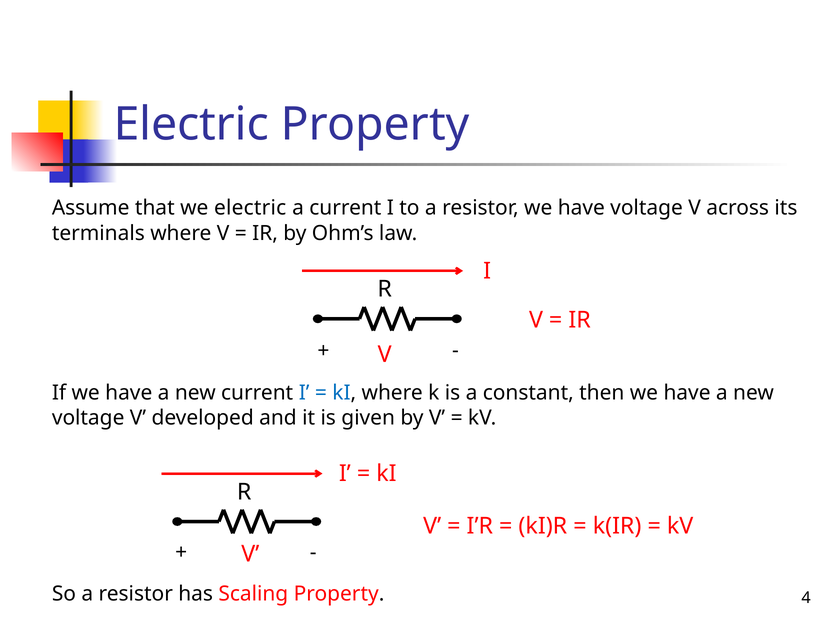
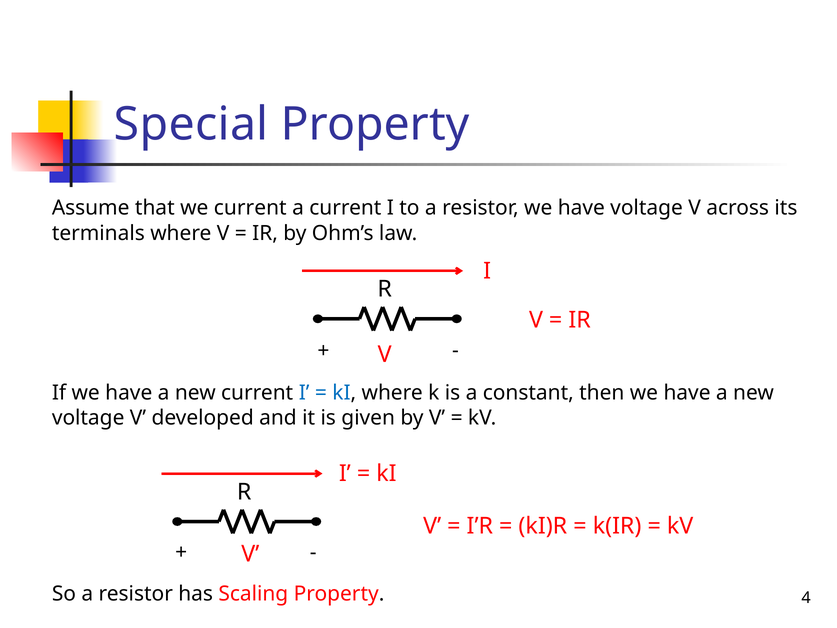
Electric: Electric -> Special (191, 125)
we electric: electric -> current (250, 208)
